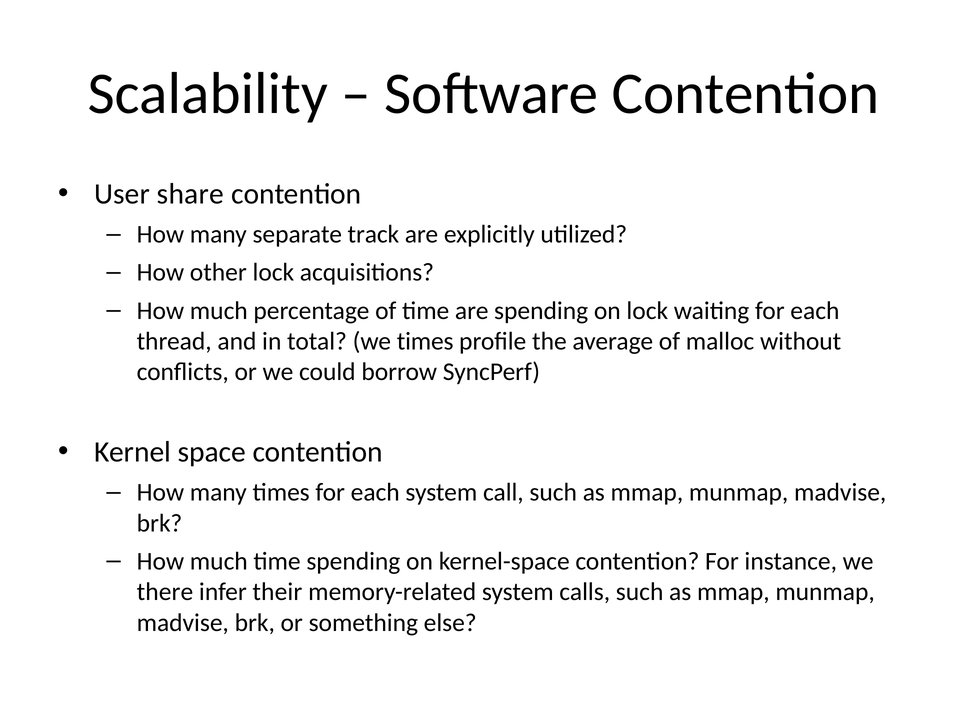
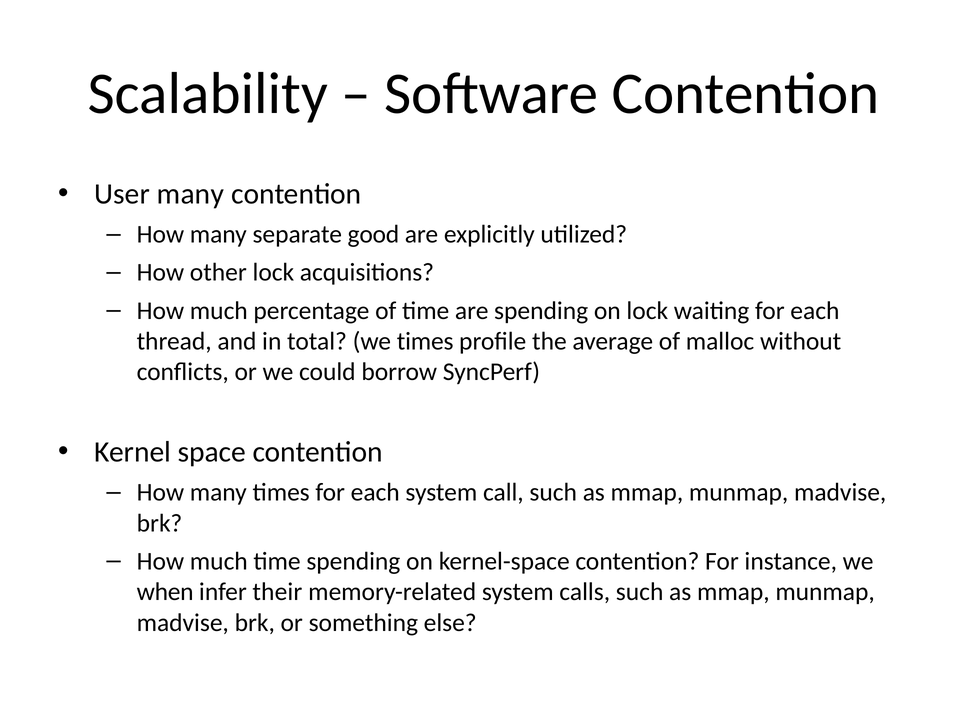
User share: share -> many (190, 194)
track: track -> good (373, 234)
there: there -> when (165, 592)
